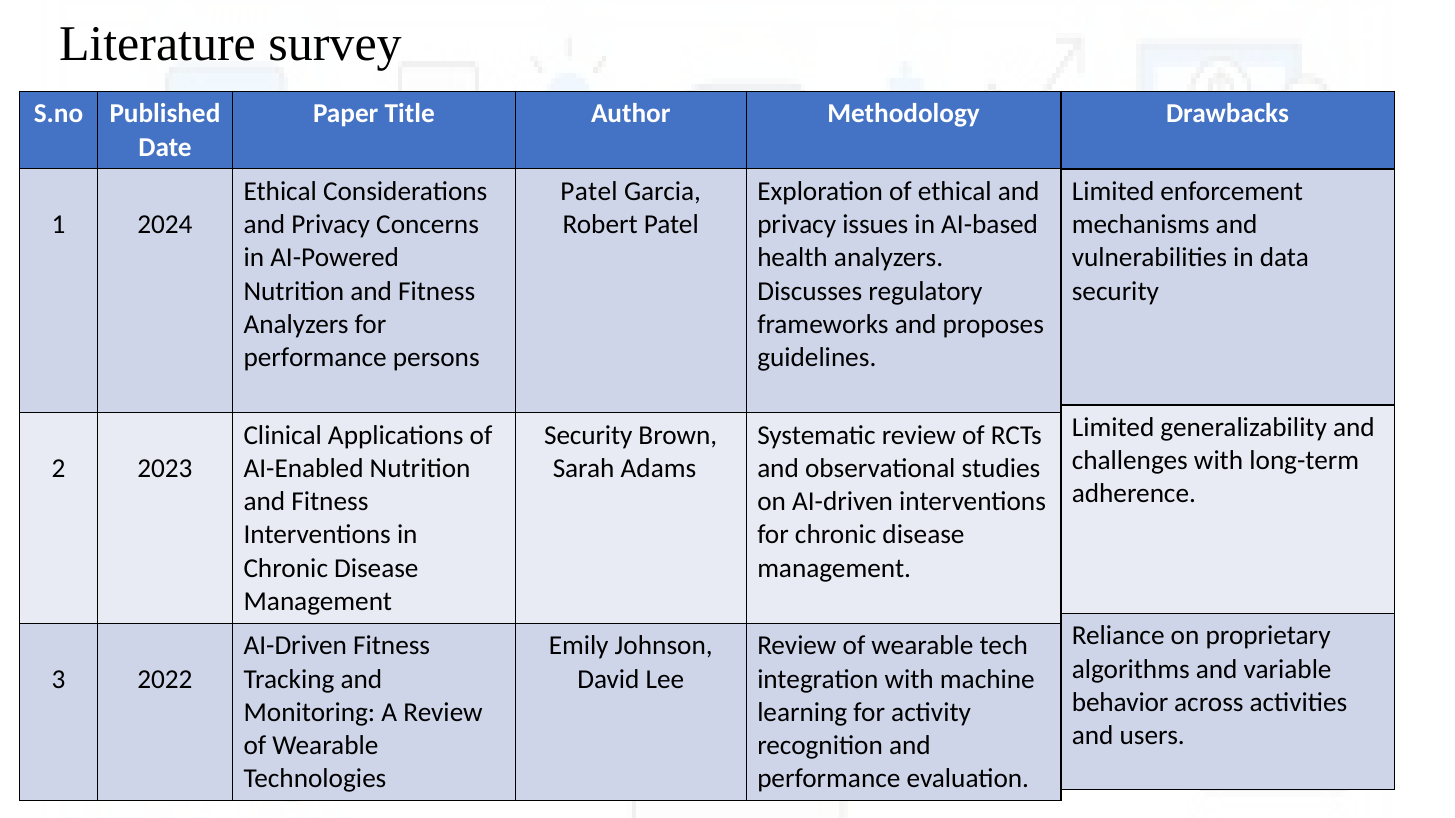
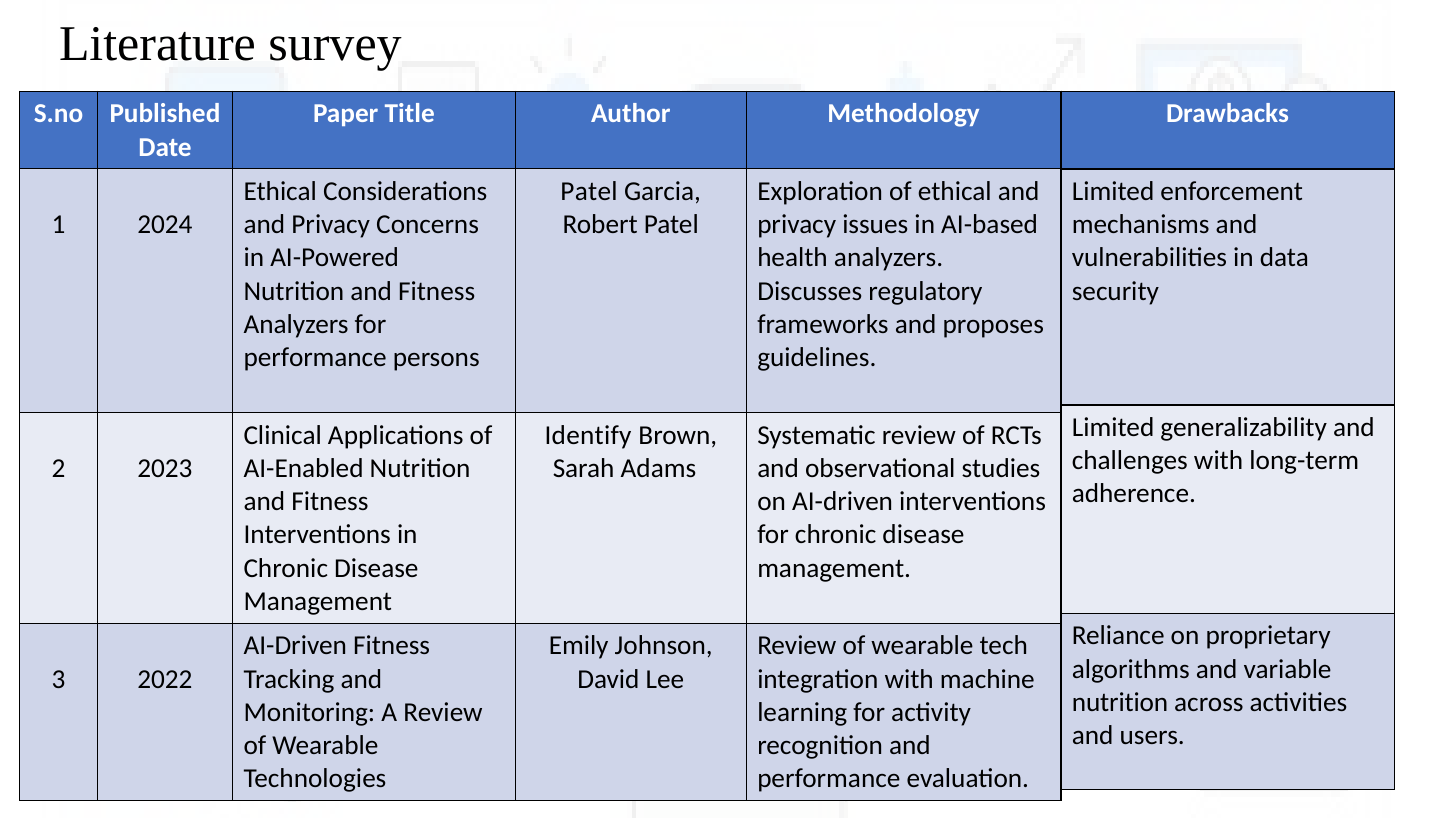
Security: Security -> Identify (588, 435)
behavior: behavior -> nutrition (1120, 703)
